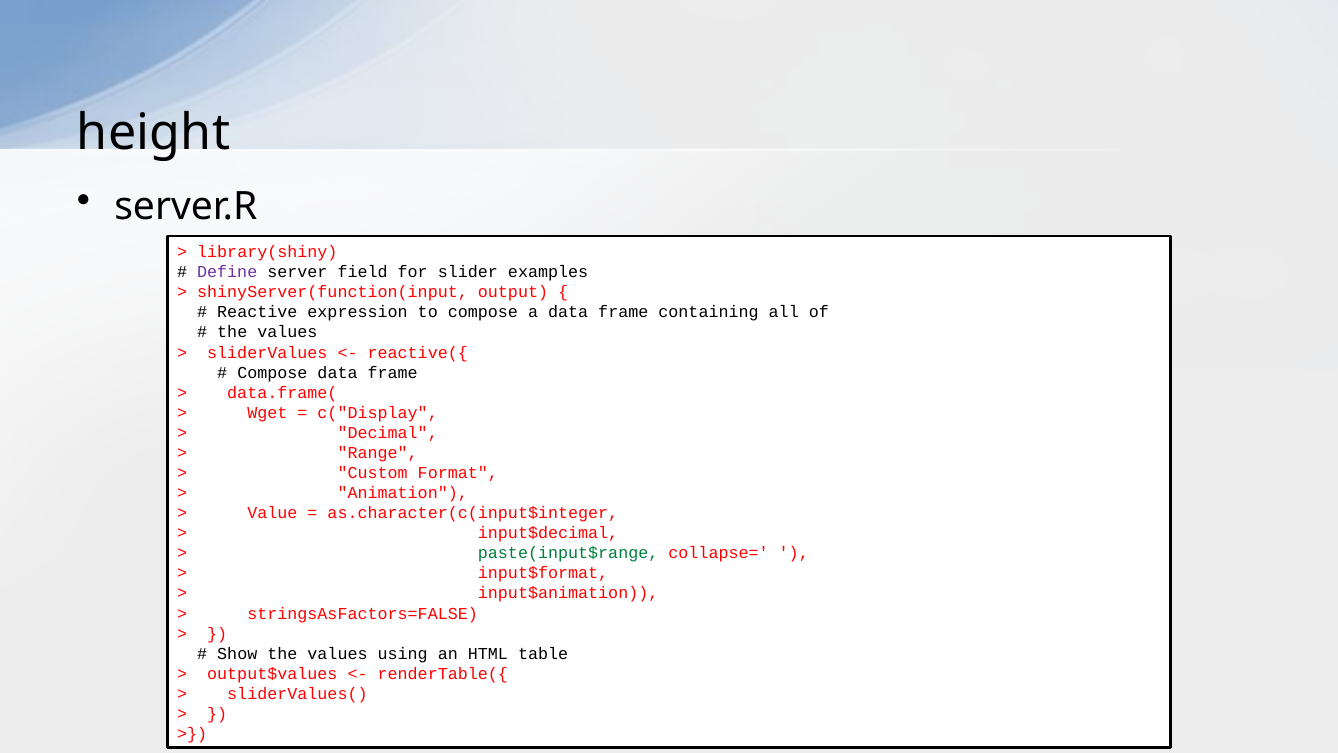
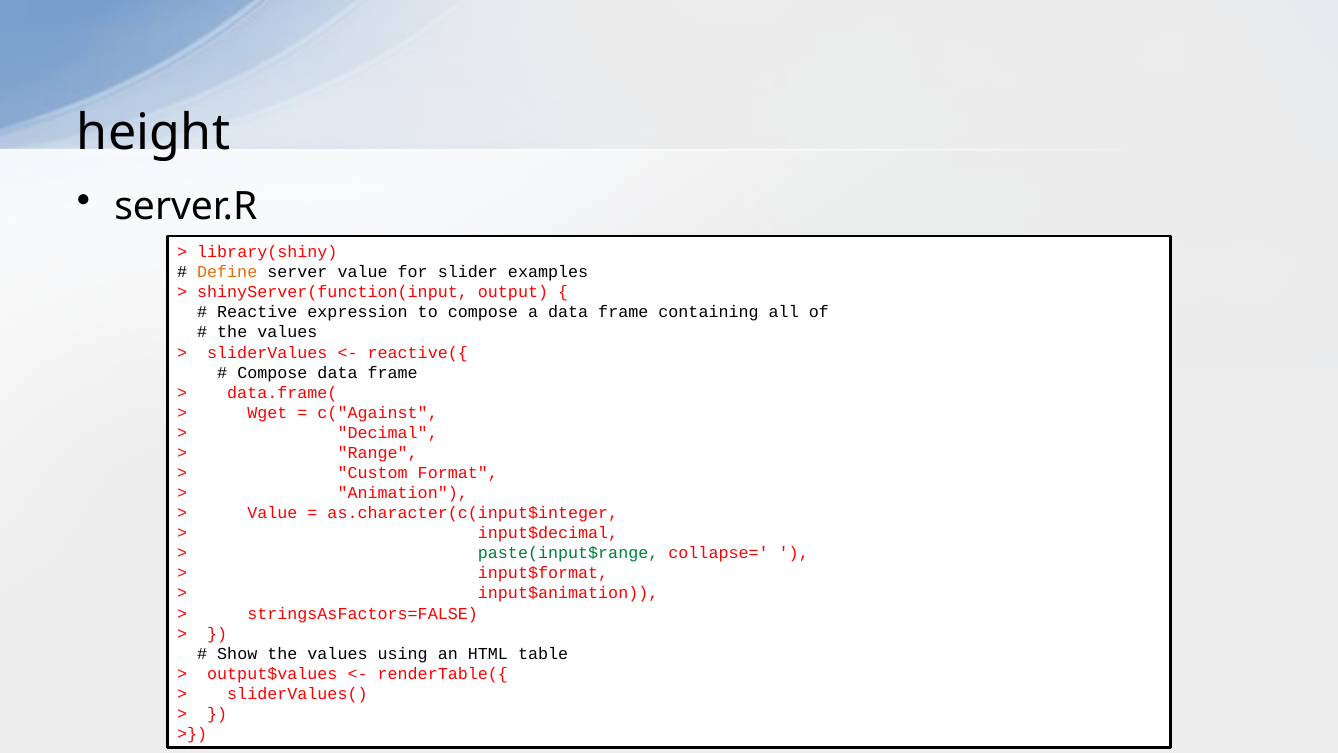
Define colour: purple -> orange (227, 272)
server field: field -> value (363, 272)
c("Display: c("Display -> c("Against (378, 413)
